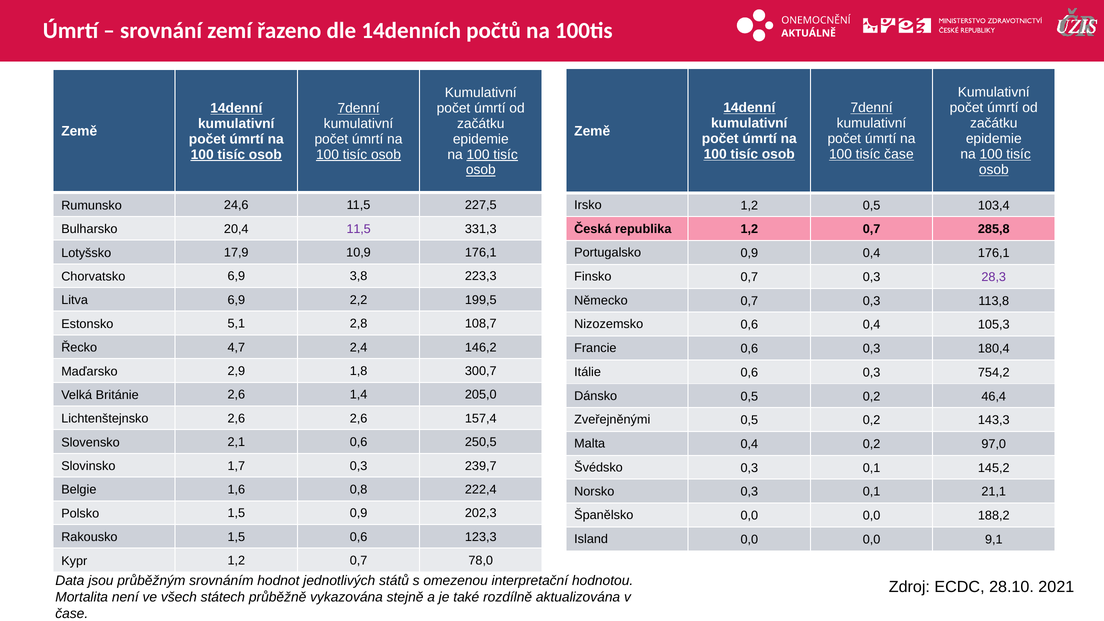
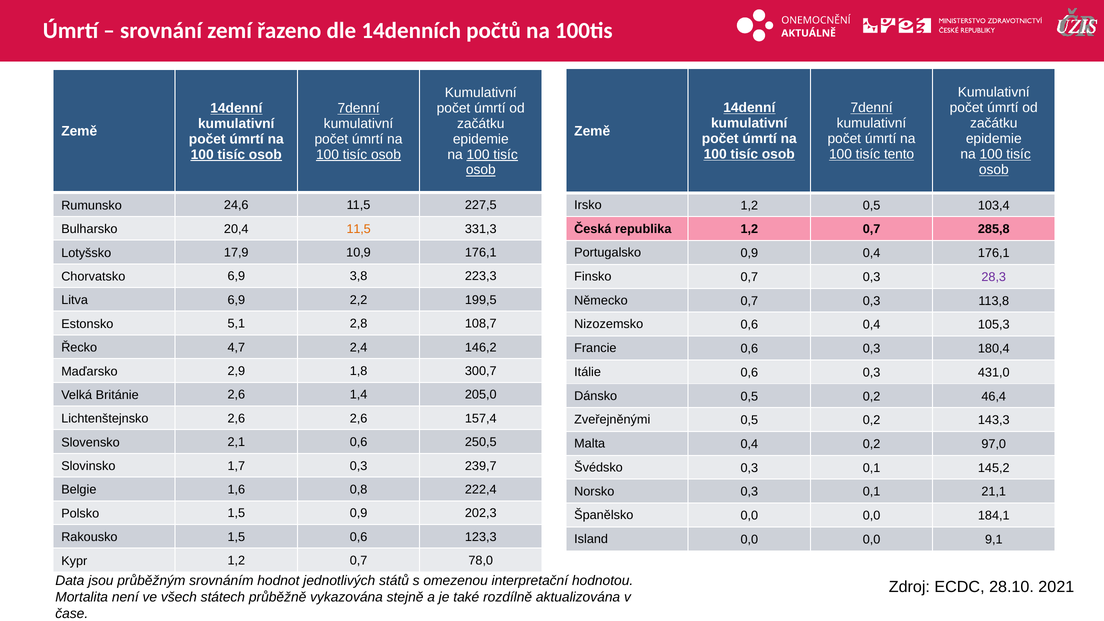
tisíc čase: čase -> tento (899, 154)
11,5 colour: purple -> orange (359, 229)
754,2: 754,2 -> 431,0 (994, 372)
188,2: 188,2 -> 184,1 (994, 516)
